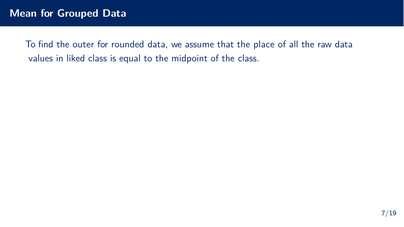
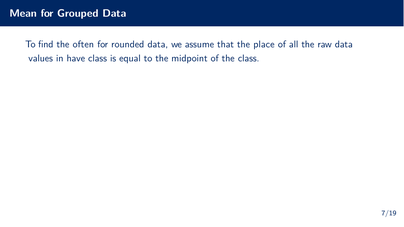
outer: outer -> often (83, 44)
liked: liked -> have (76, 58)
